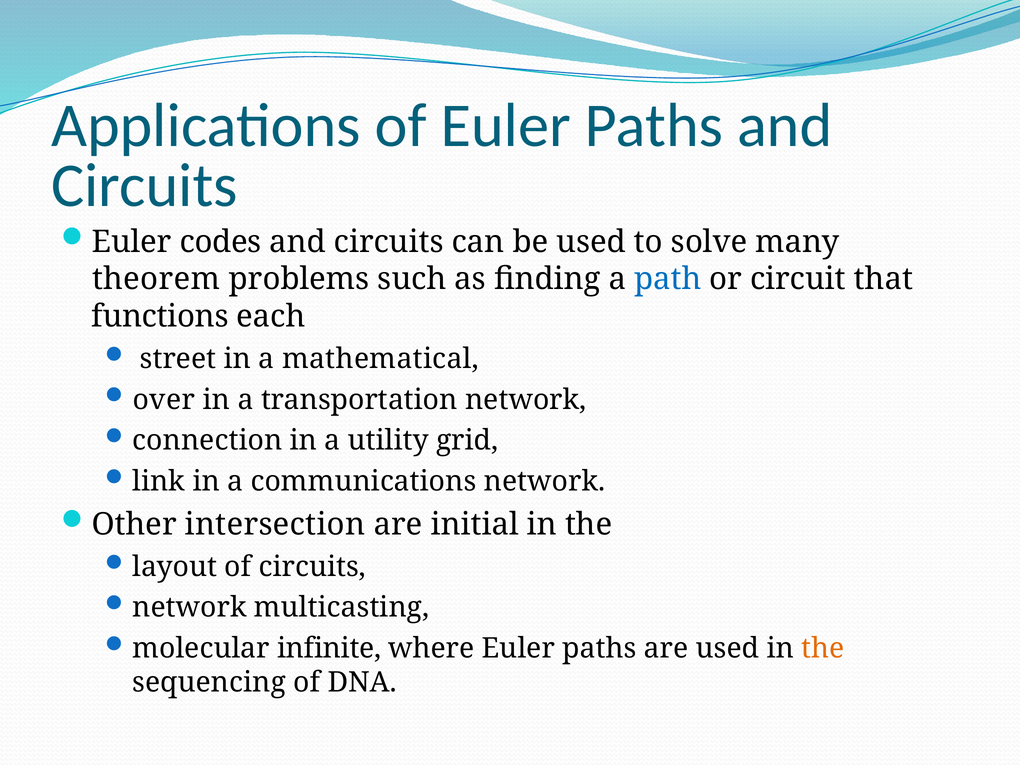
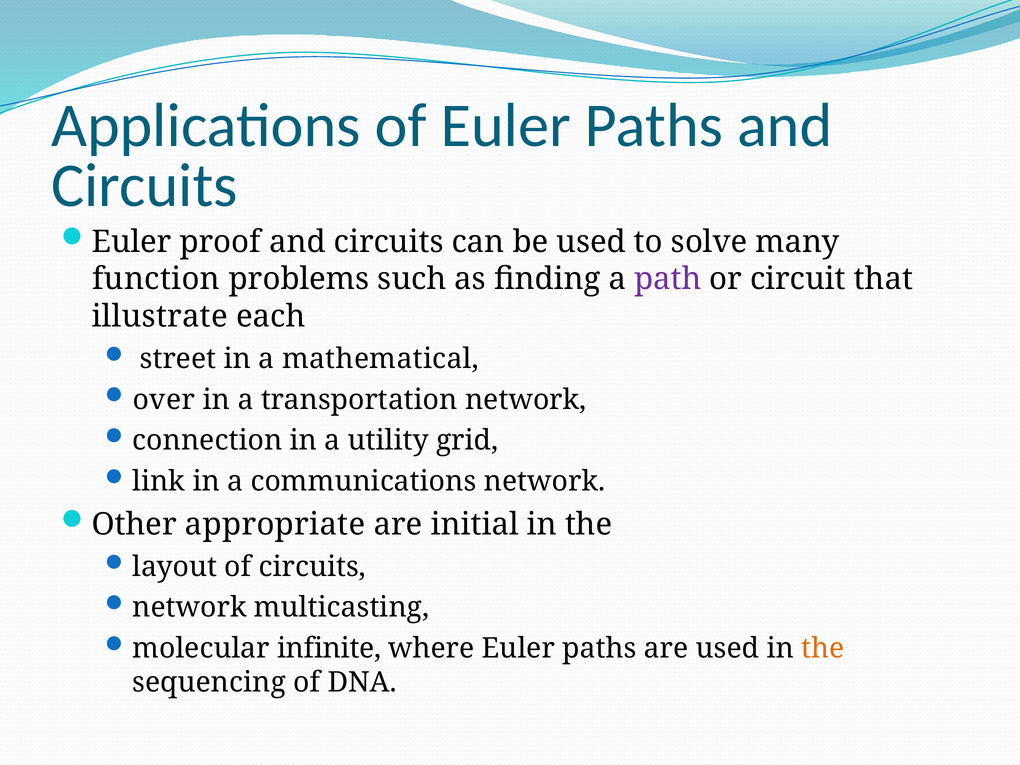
codes: codes -> proof (220, 242)
theorem: theorem -> function (156, 279)
path colour: blue -> purple (668, 279)
functions: functions -> illustrate (160, 317)
intersection: intersection -> appropriate (275, 524)
